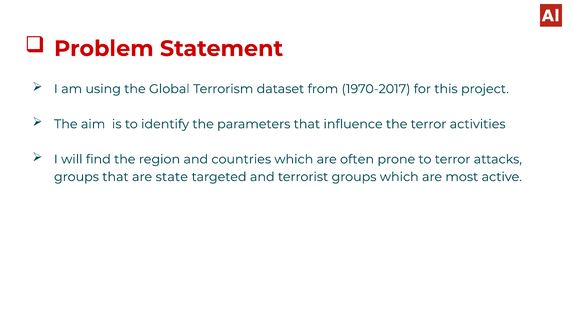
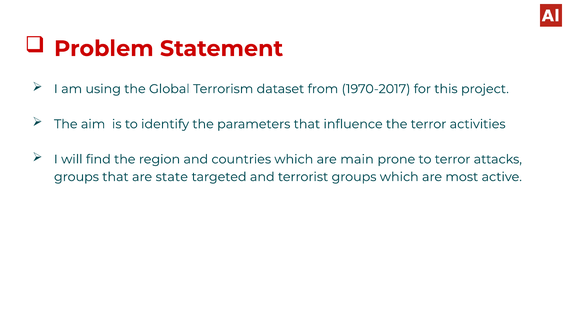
often: often -> main (357, 159)
